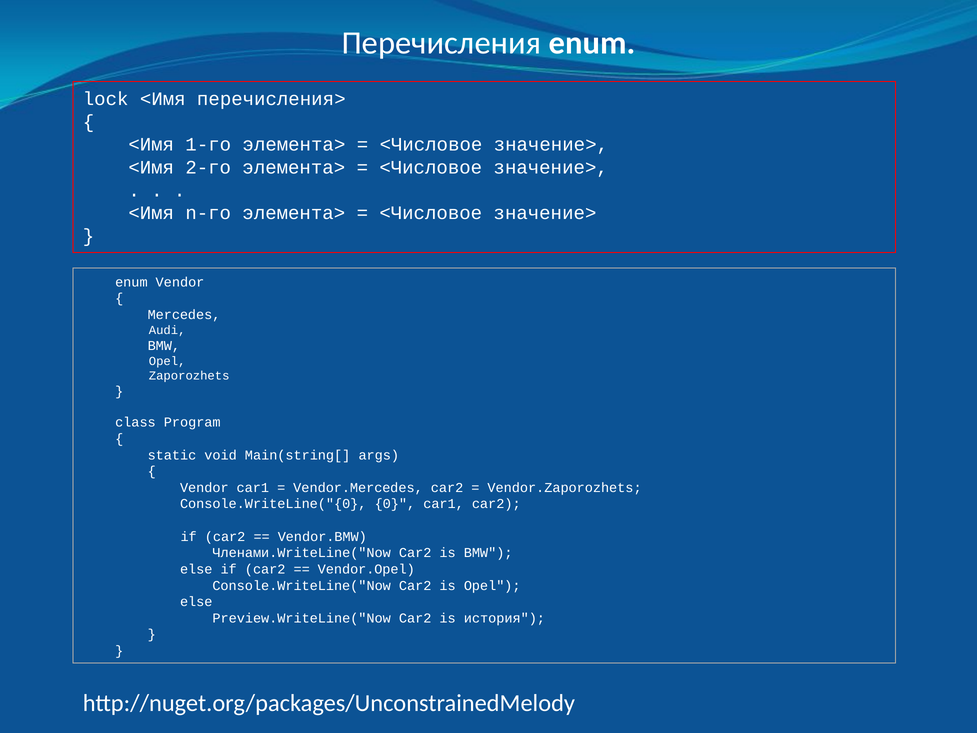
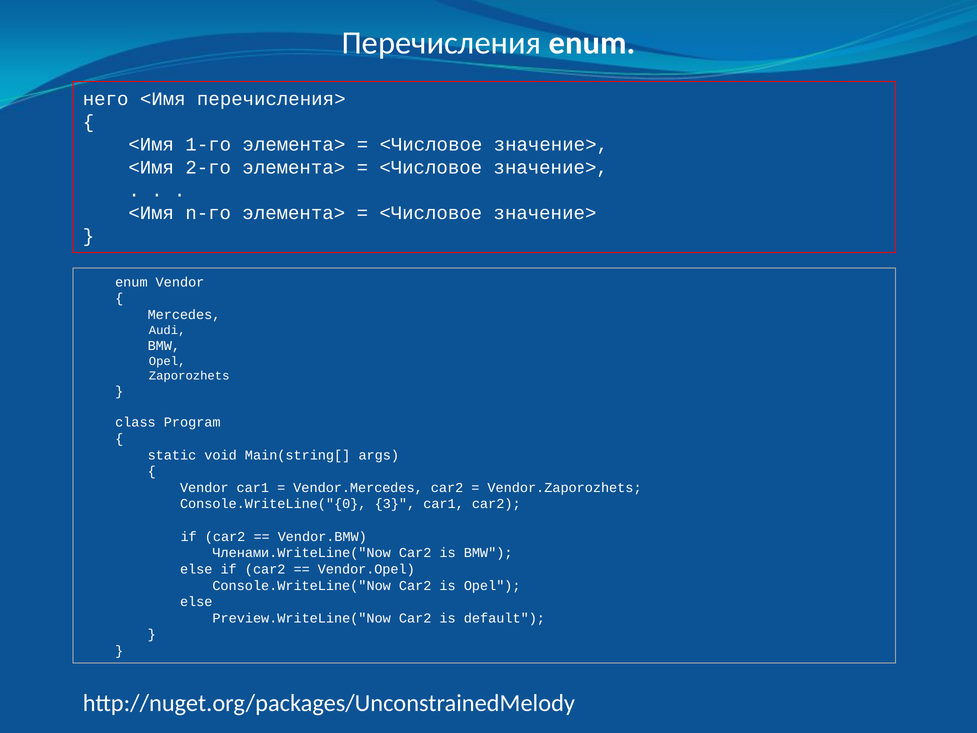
lock: lock -> него (106, 99)
0: 0 -> 3 (395, 504)
история: история -> default (504, 618)
